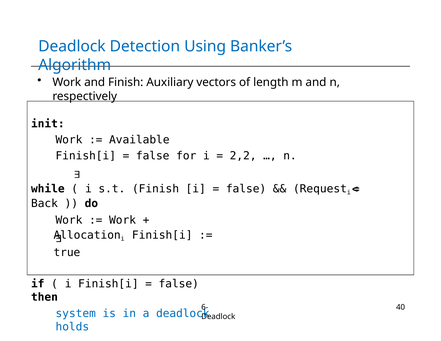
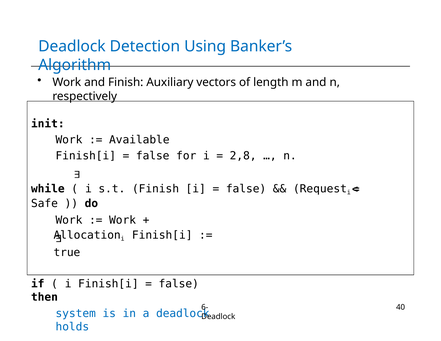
2,2: 2,2 -> 2,8 (243, 156)
Back: Back -> Safe (44, 203)
